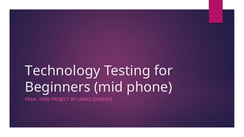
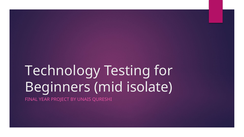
phone: phone -> isolate (149, 87)
